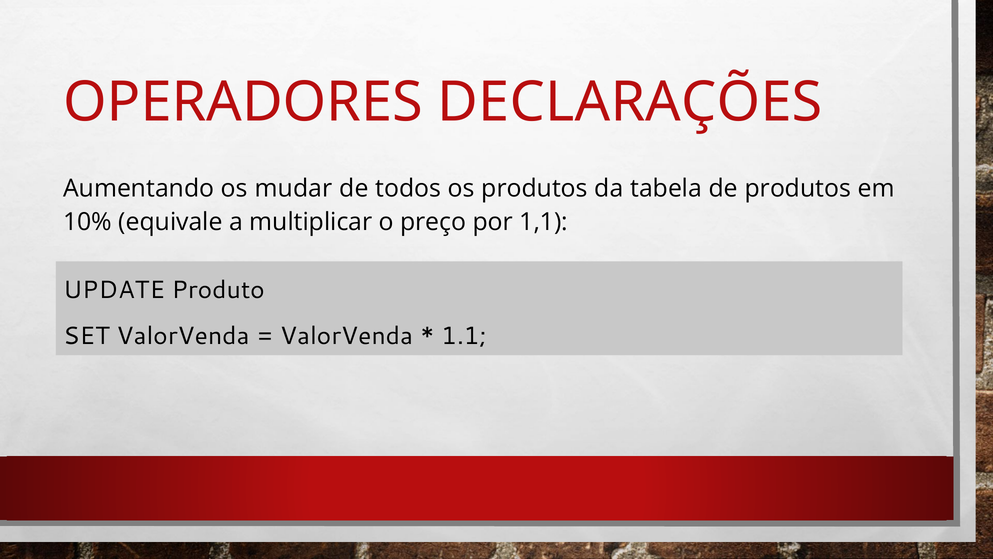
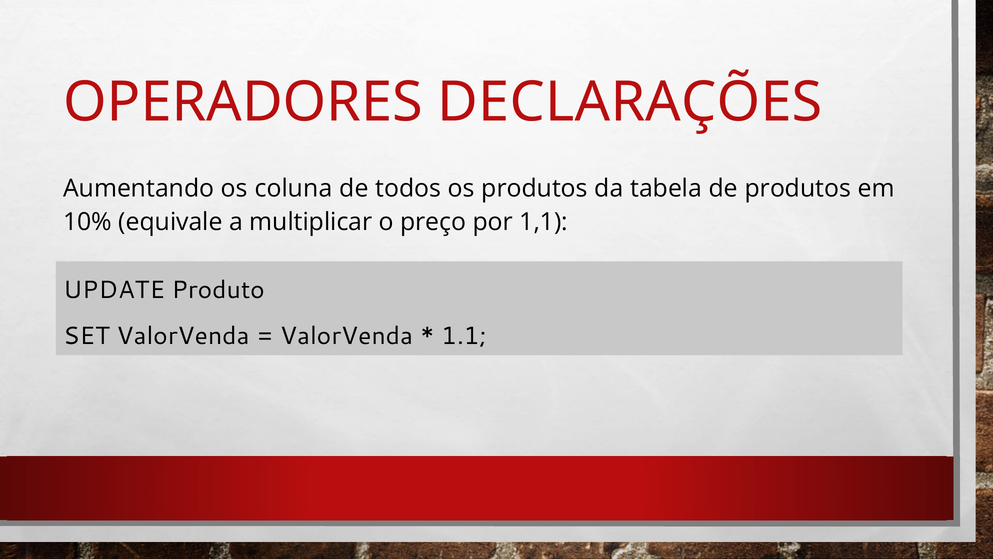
mudar: mudar -> coluna (293, 189)
